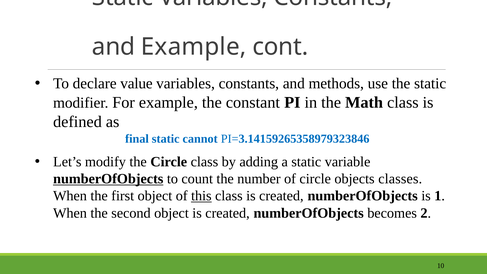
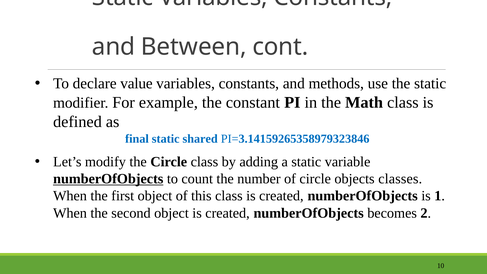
and Example: Example -> Between (194, 47)
cannot: cannot -> shared (200, 139)
this underline: present -> none (201, 196)
